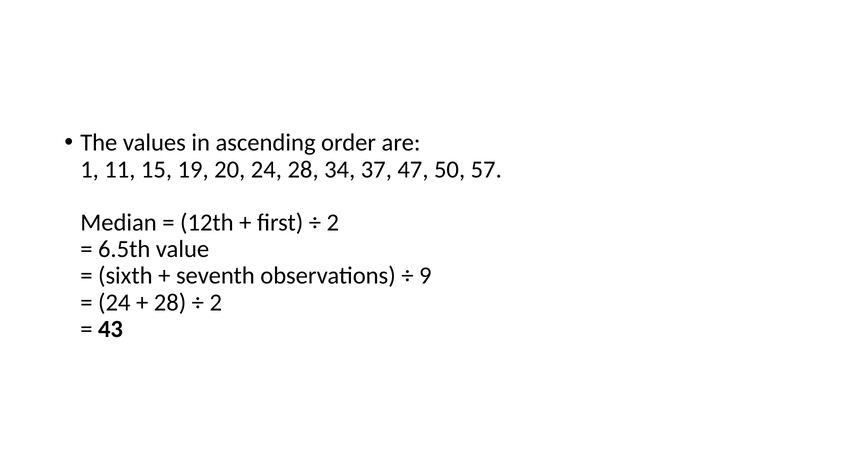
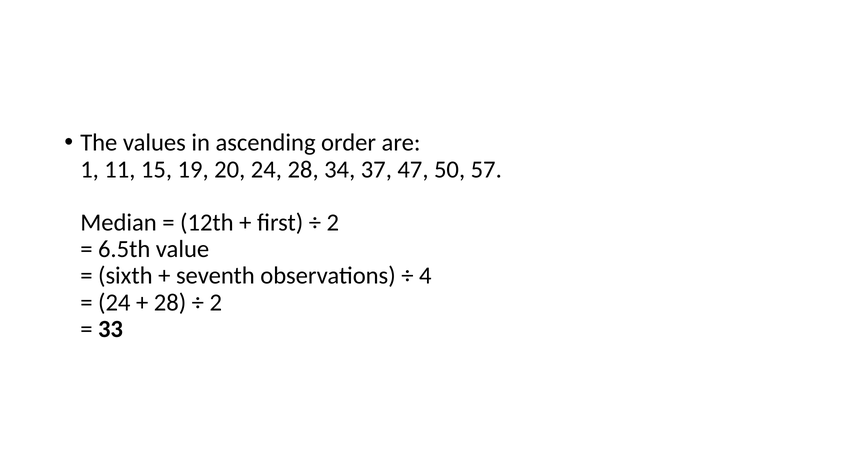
9: 9 -> 4 (425, 276)
43: 43 -> 33 (110, 329)
